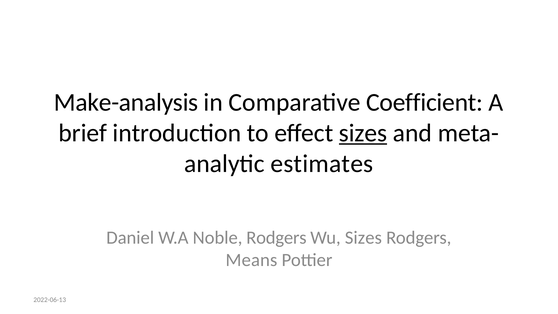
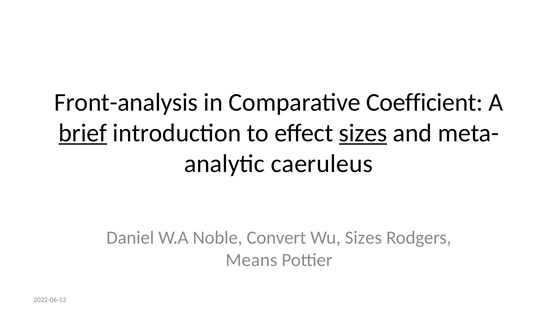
Make-analysis: Make-analysis -> Front-analysis (126, 102)
brief underline: none -> present (83, 133)
estimates: estimates -> caeruleus (322, 164)
Noble Rodgers: Rodgers -> Convert (276, 238)
